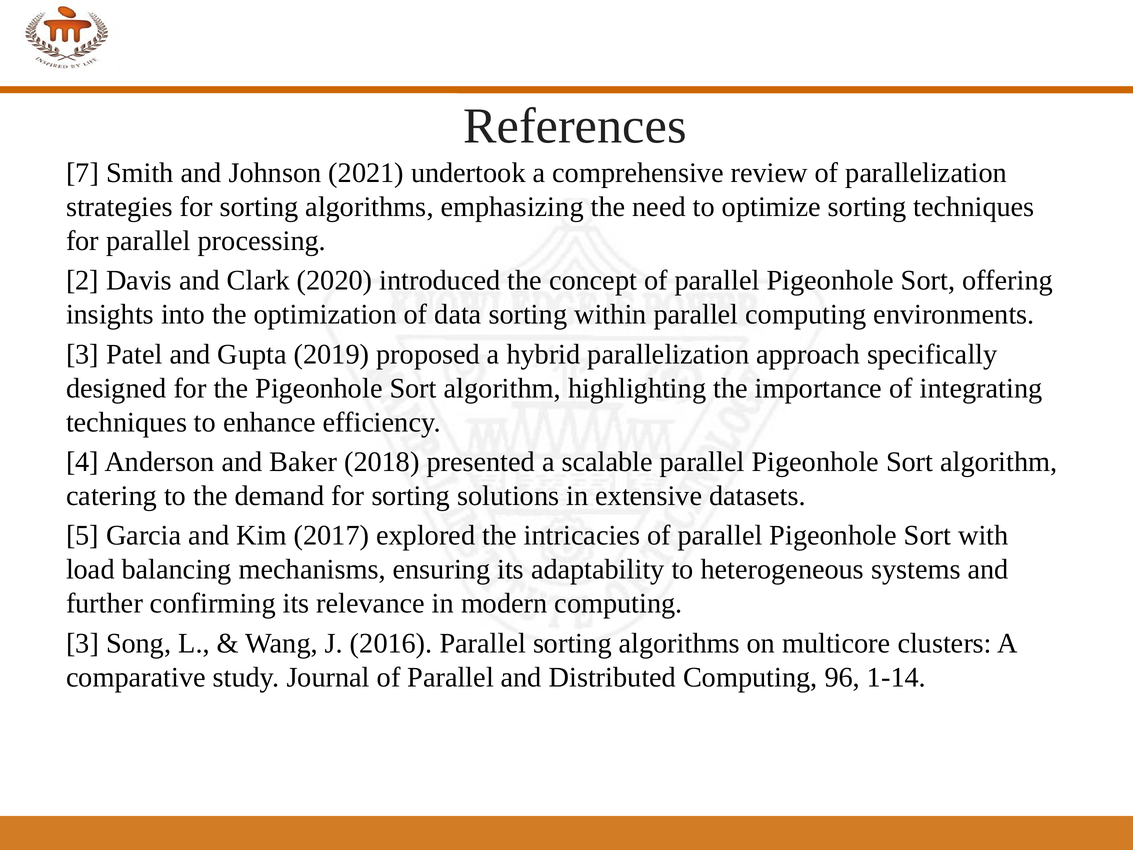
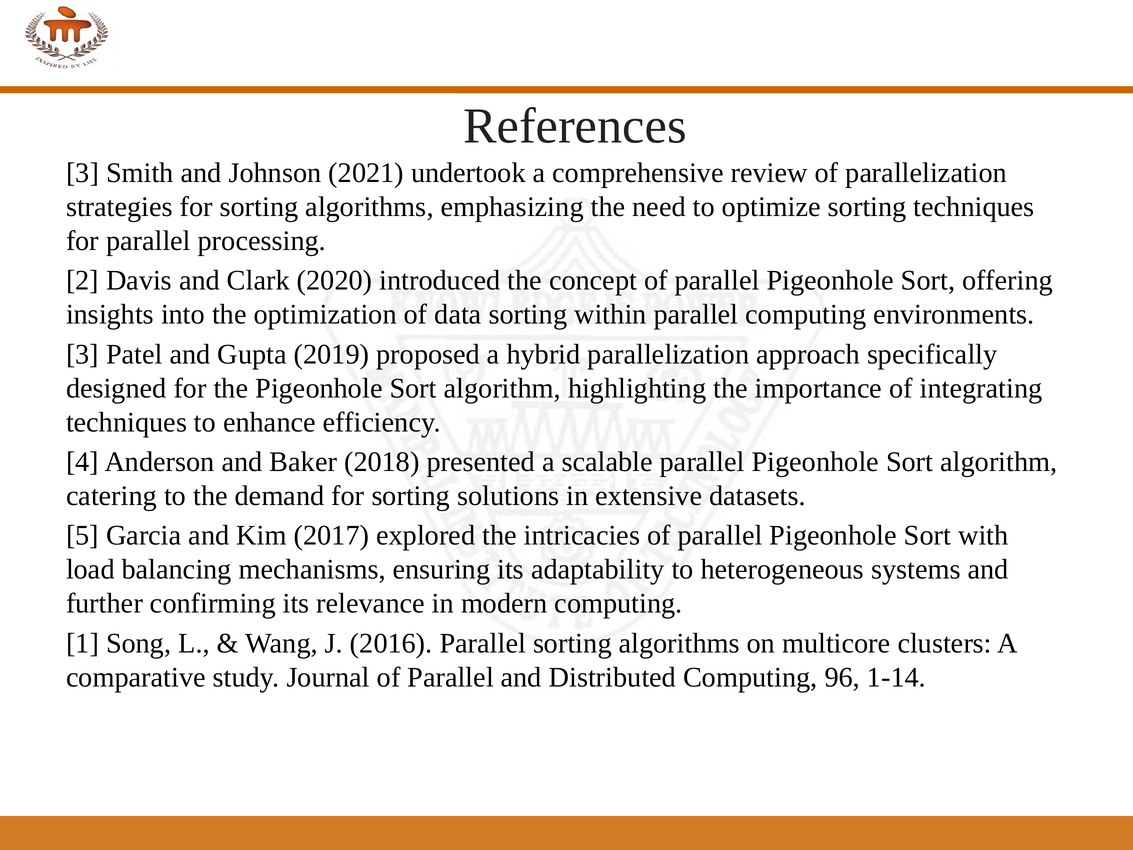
7: 7 -> 3 (83, 173)
3: 3 -> 1 (83, 643)
